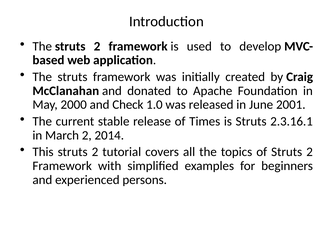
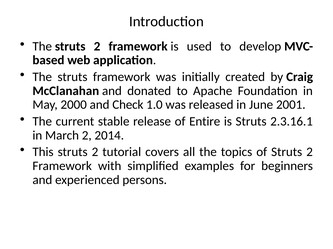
Times: Times -> Entire (205, 122)
